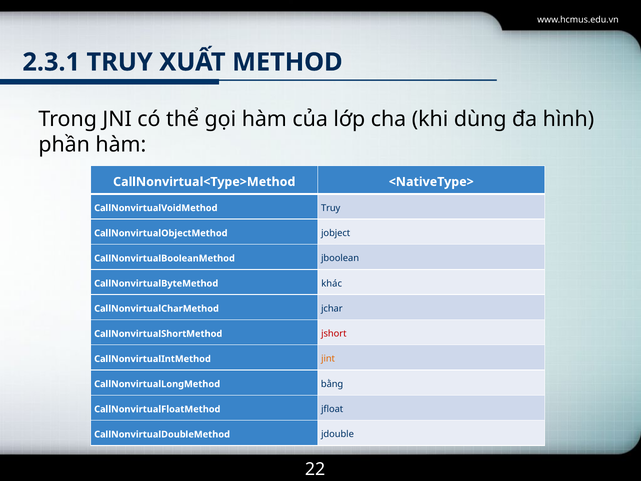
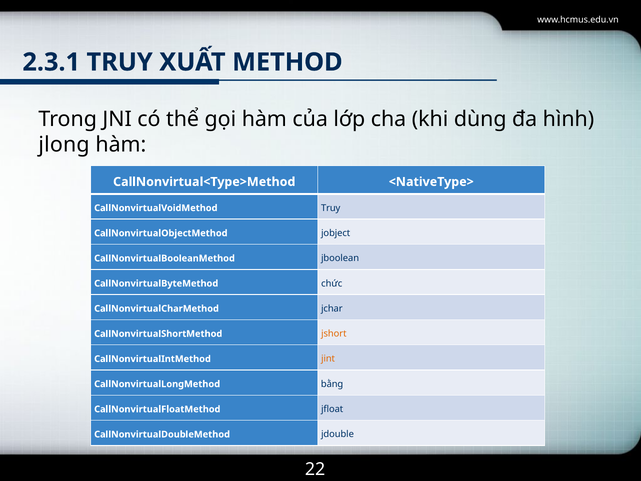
phần: phần -> jlong (64, 145)
khác: khác -> chức (332, 283)
jshort colour: red -> orange (334, 334)
